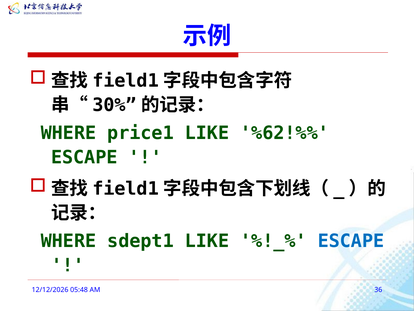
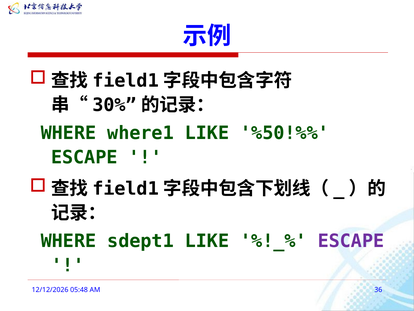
price1: price1 -> where1 (141, 133)
%62!%%: %62!%% -> %50!%% (285, 133)
ESCAPE colour: blue -> purple (351, 241)
